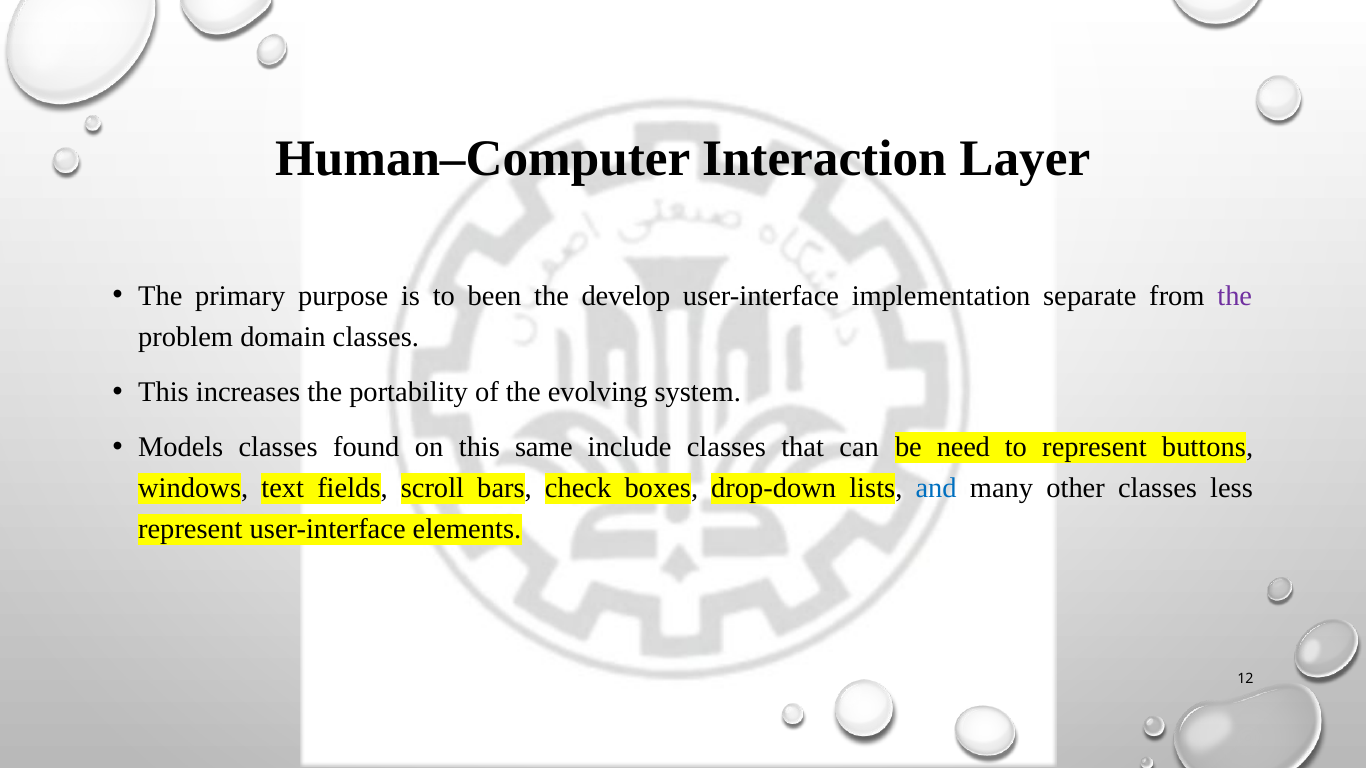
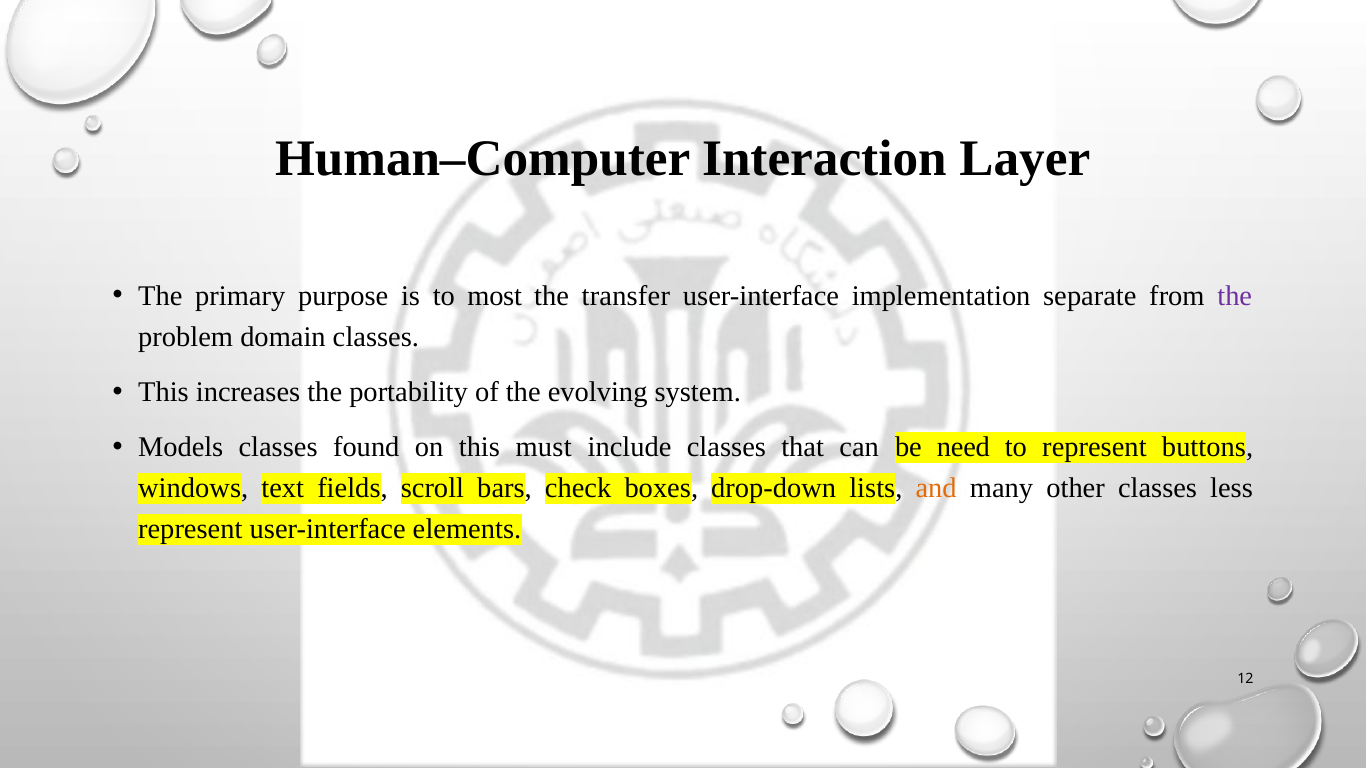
been: been -> most (495, 296)
develop: develop -> transfer (626, 296)
same: same -> must (544, 448)
and colour: blue -> orange (936, 489)
